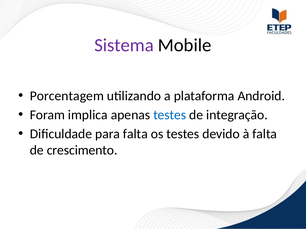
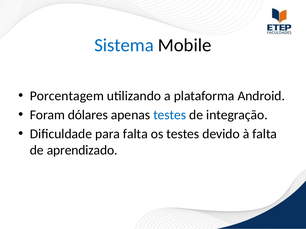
Sistema colour: purple -> blue (124, 45)
implica: implica -> dólares (88, 115)
crescimento: crescimento -> aprendizado (82, 150)
